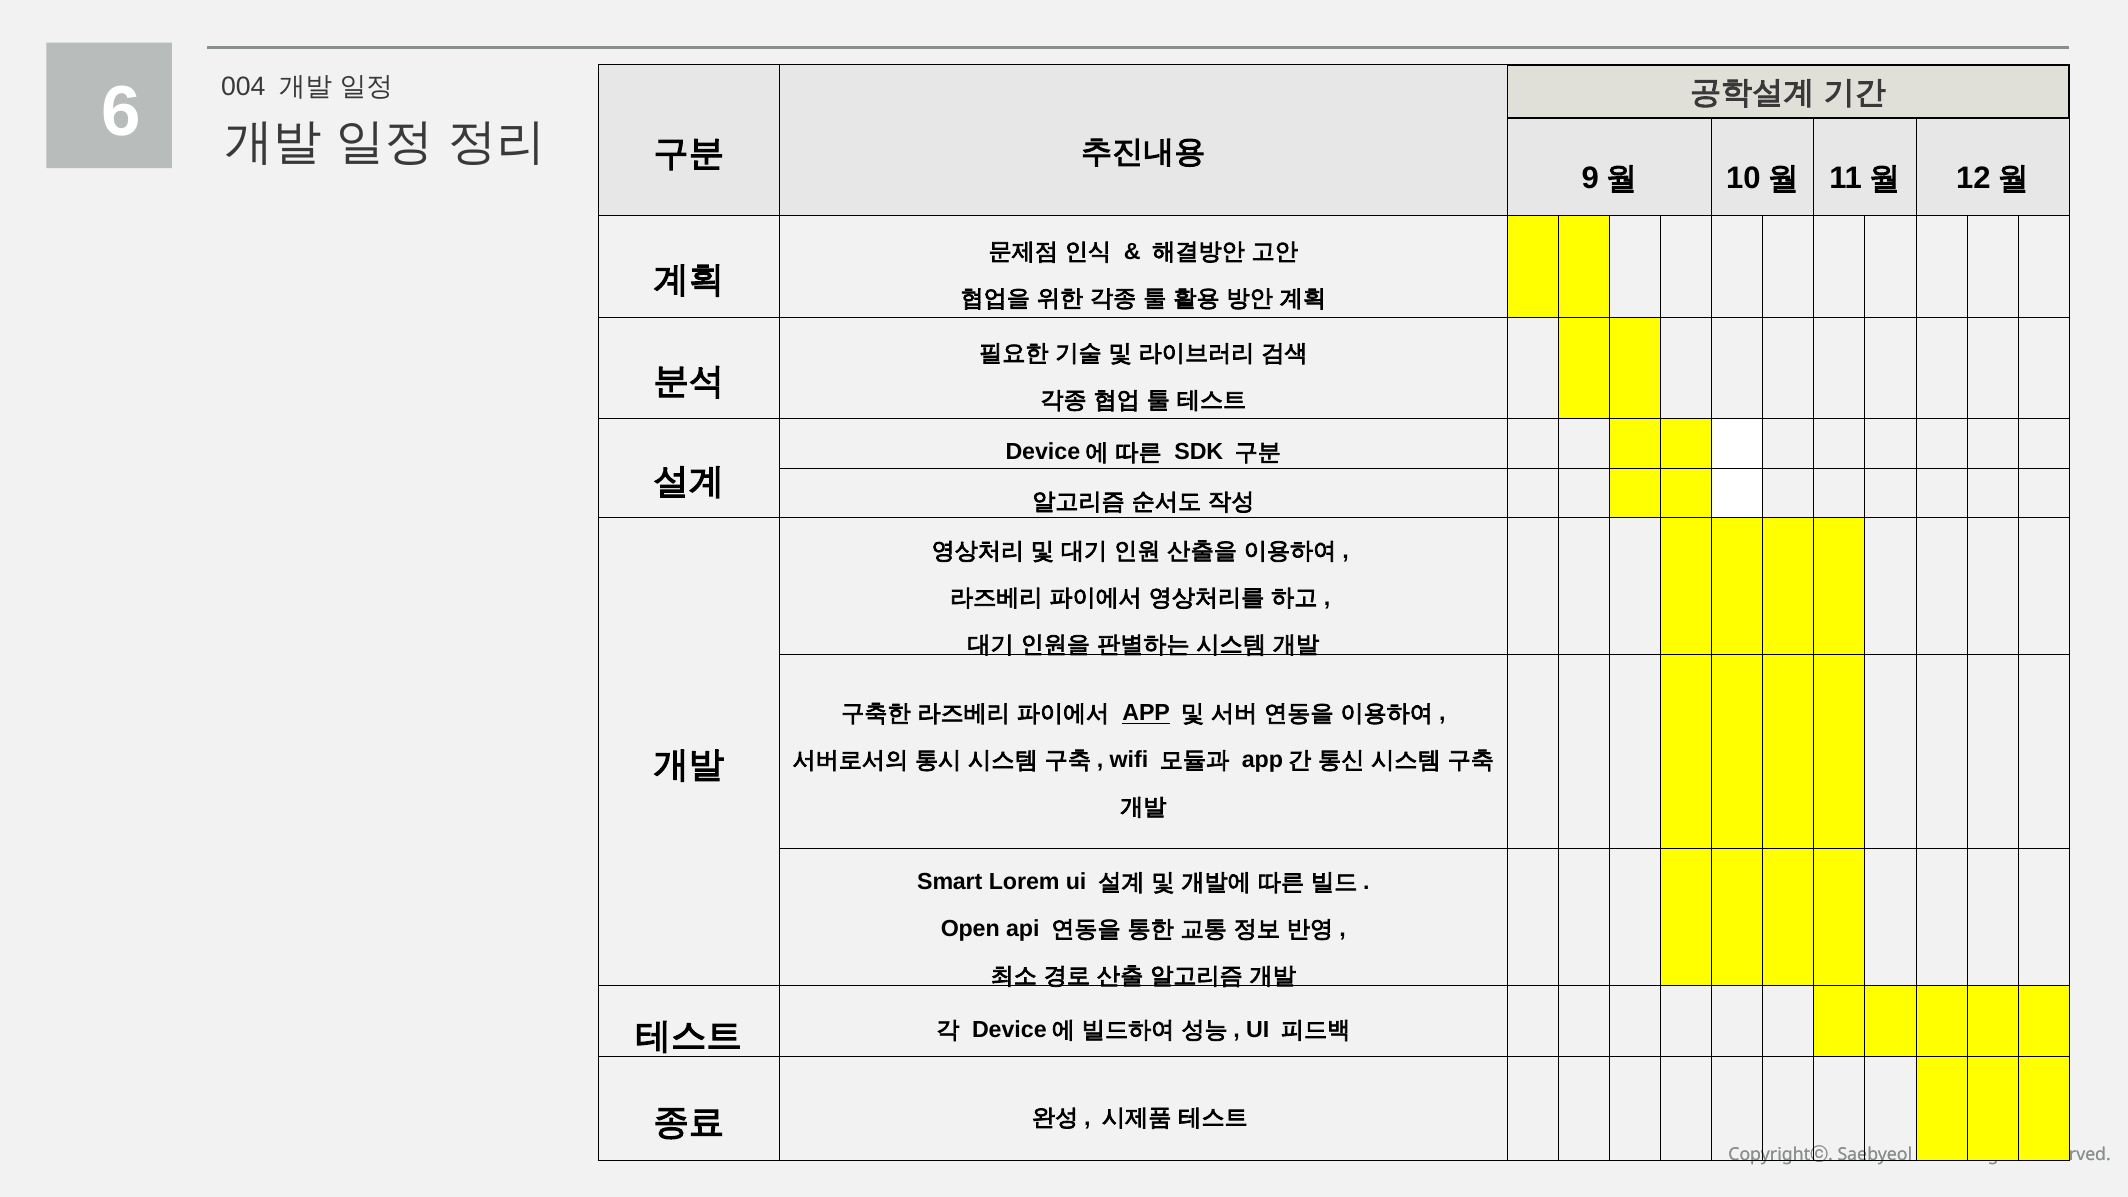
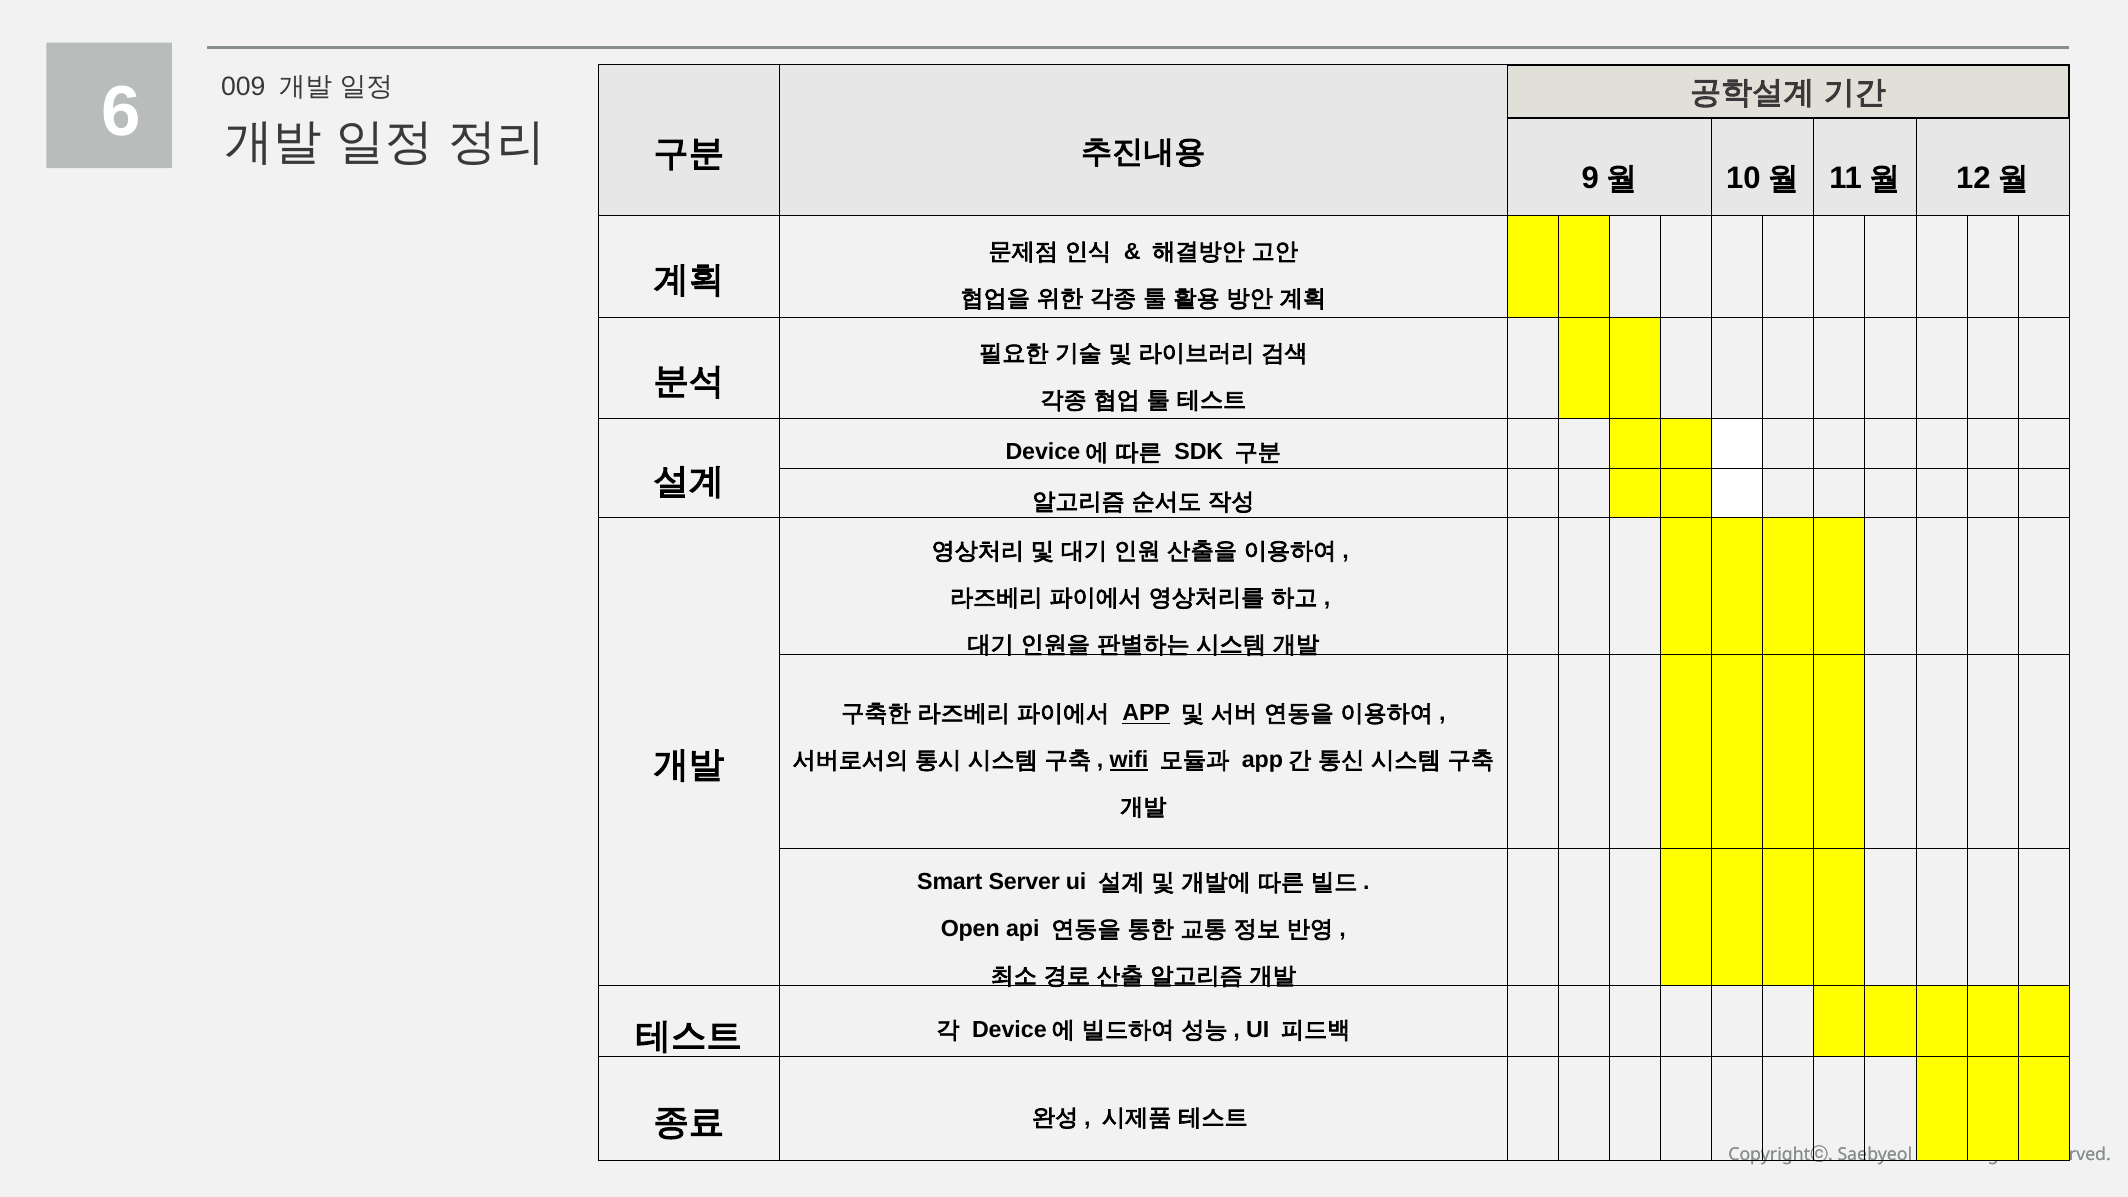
004: 004 -> 009 (243, 87)
wifi underline: none -> present (1129, 760)
Lorem: Lorem -> Server (1024, 882)
